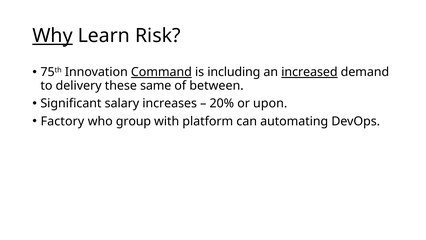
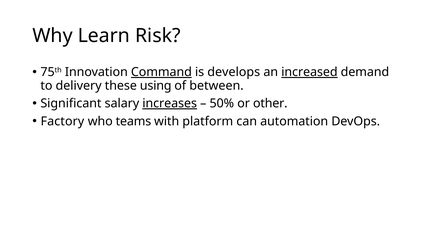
Why underline: present -> none (53, 36)
including: including -> develops (234, 72)
same: same -> using (156, 85)
increases underline: none -> present (170, 103)
20%: 20% -> 50% (222, 103)
upon: upon -> other (270, 103)
group: group -> teams (133, 121)
automating: automating -> automation (294, 121)
